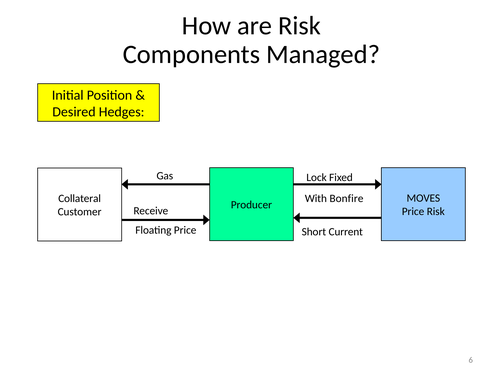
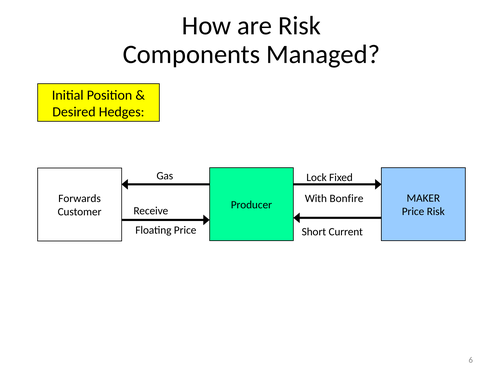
MOVES: MOVES -> MAKER (423, 198)
Collateral: Collateral -> Forwards (80, 199)
